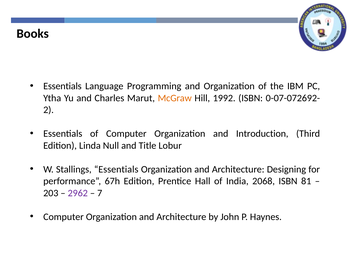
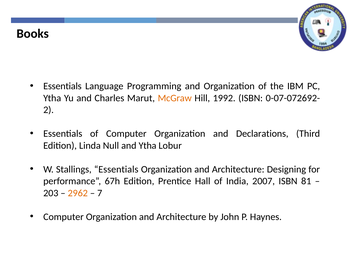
Introduction: Introduction -> Declarations (262, 134)
and Title: Title -> Ytha (148, 146)
2068: 2068 -> 2007 (264, 181)
2962 colour: purple -> orange (78, 193)
